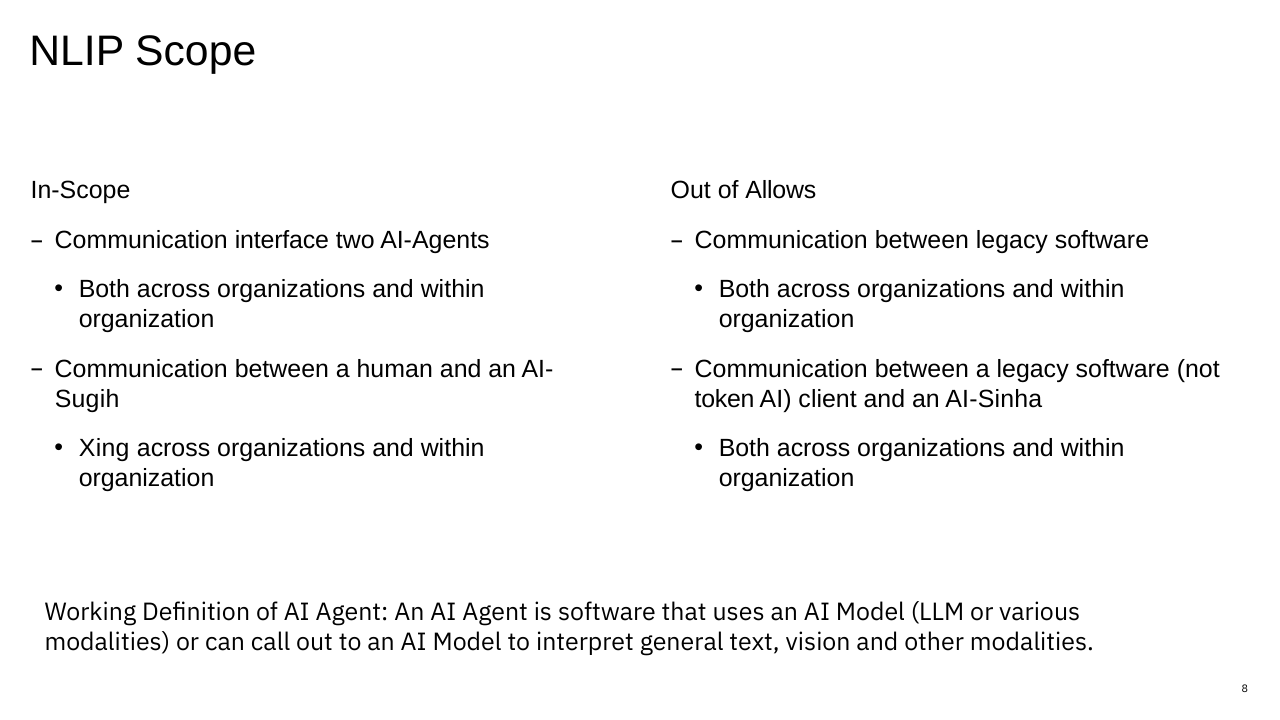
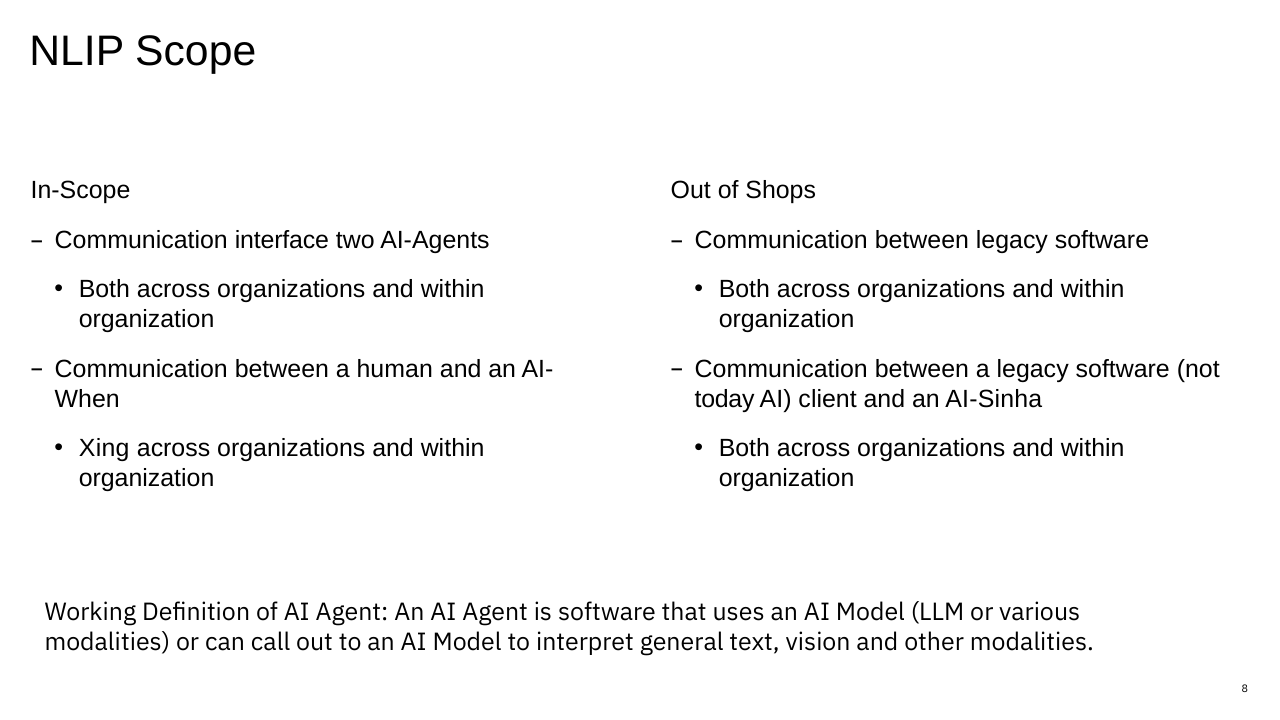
Allows: Allows -> Shops (781, 191)
Sugih: Sugih -> When (87, 399)
token: token -> today (725, 399)
